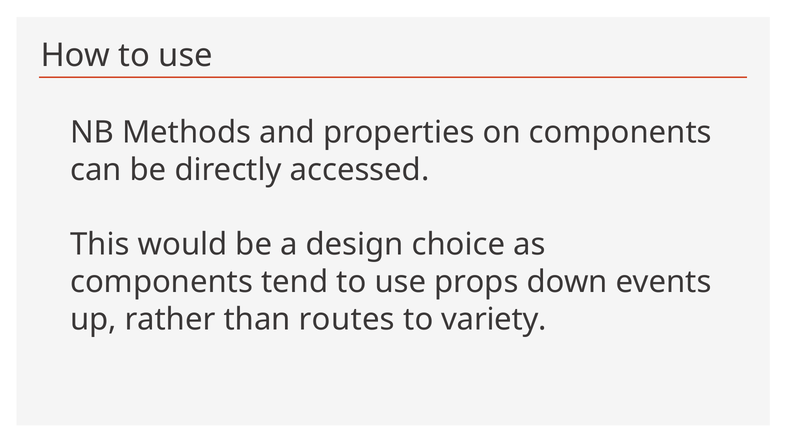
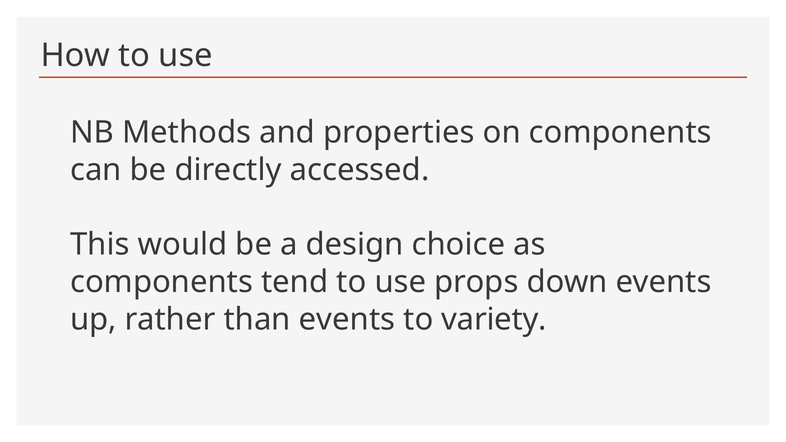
than routes: routes -> events (347, 319)
